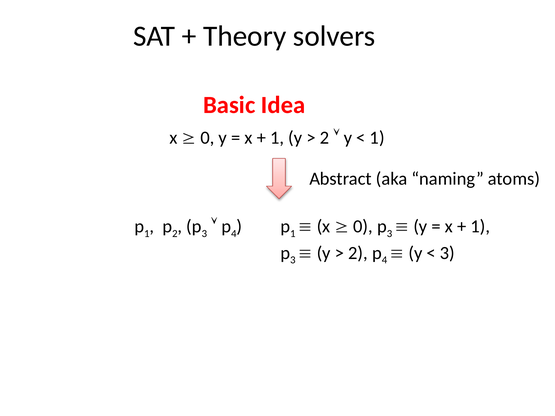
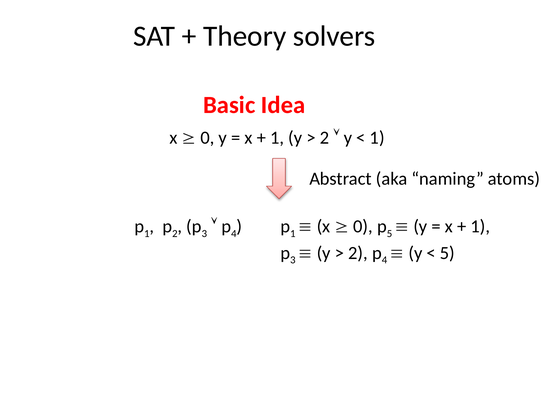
3: 3 -> 5 (389, 234)
3: 3 -> 5 (447, 253)
